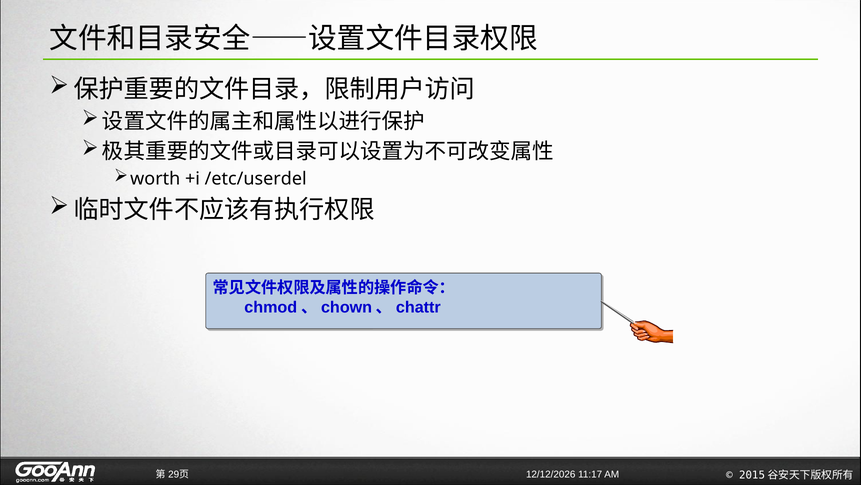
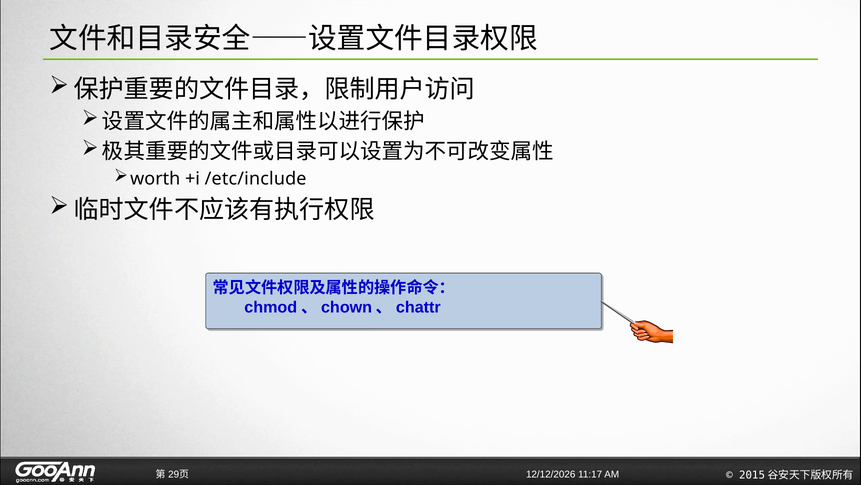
/etc/userdel: /etc/userdel -> /etc/include (256, 178)
